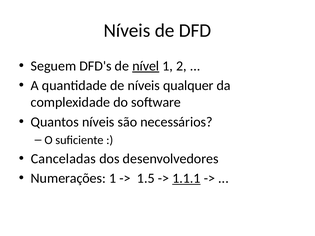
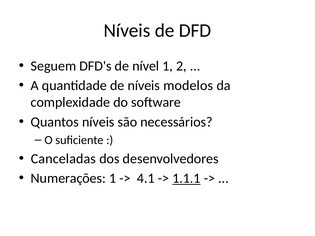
nível underline: present -> none (146, 66)
qualquer: qualquer -> modelos (188, 86)
1.5: 1.5 -> 4.1 (146, 178)
